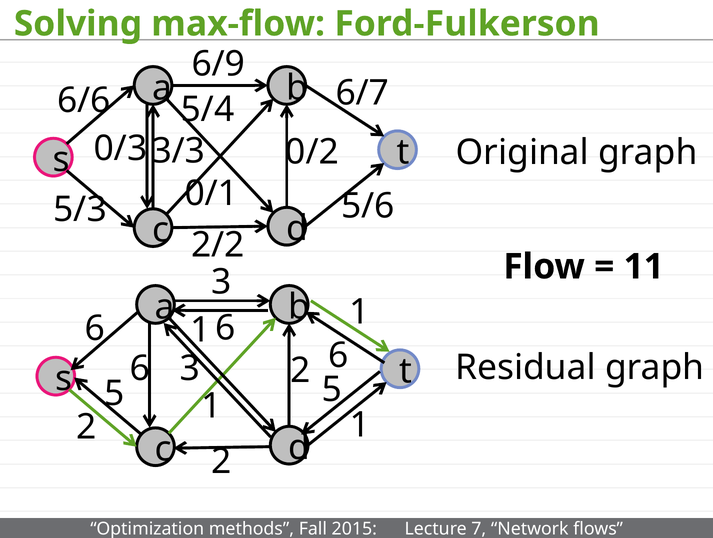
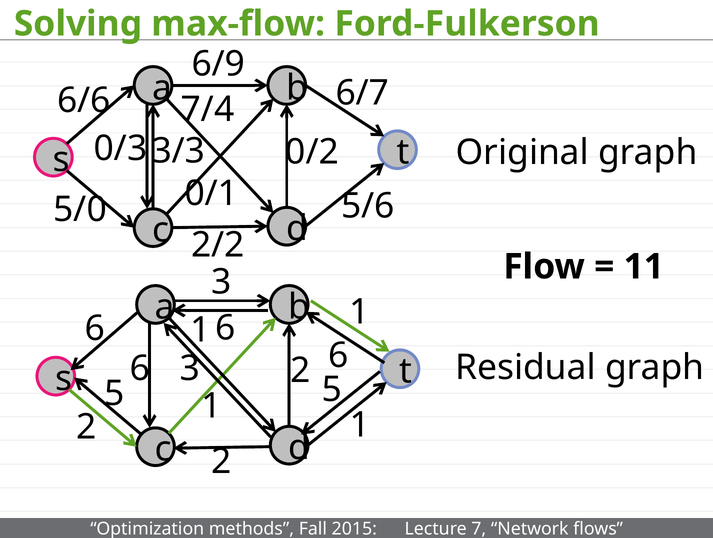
5/4: 5/4 -> 7/4 (207, 109)
5/3: 5/3 -> 5/0 (80, 209)
